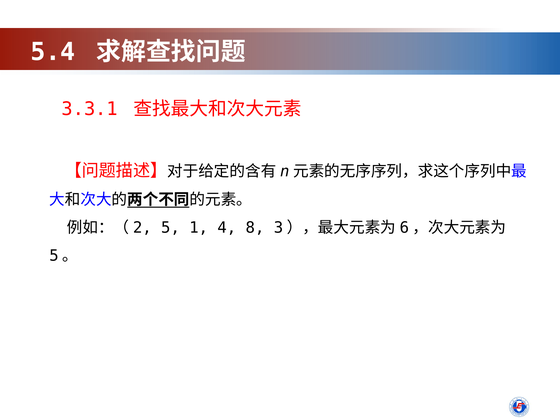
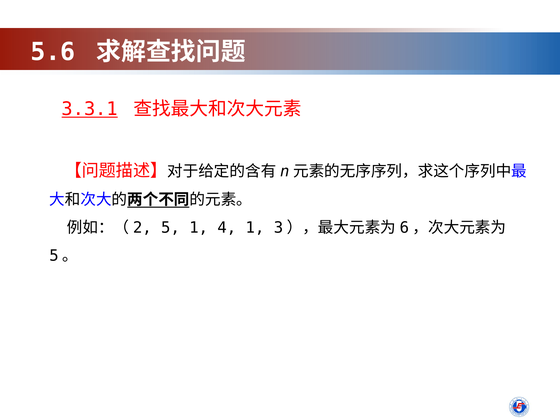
5.4: 5.4 -> 5.6 (53, 52)
3.3.1 underline: none -> present (90, 109)
4 8: 8 -> 1 (255, 228)
